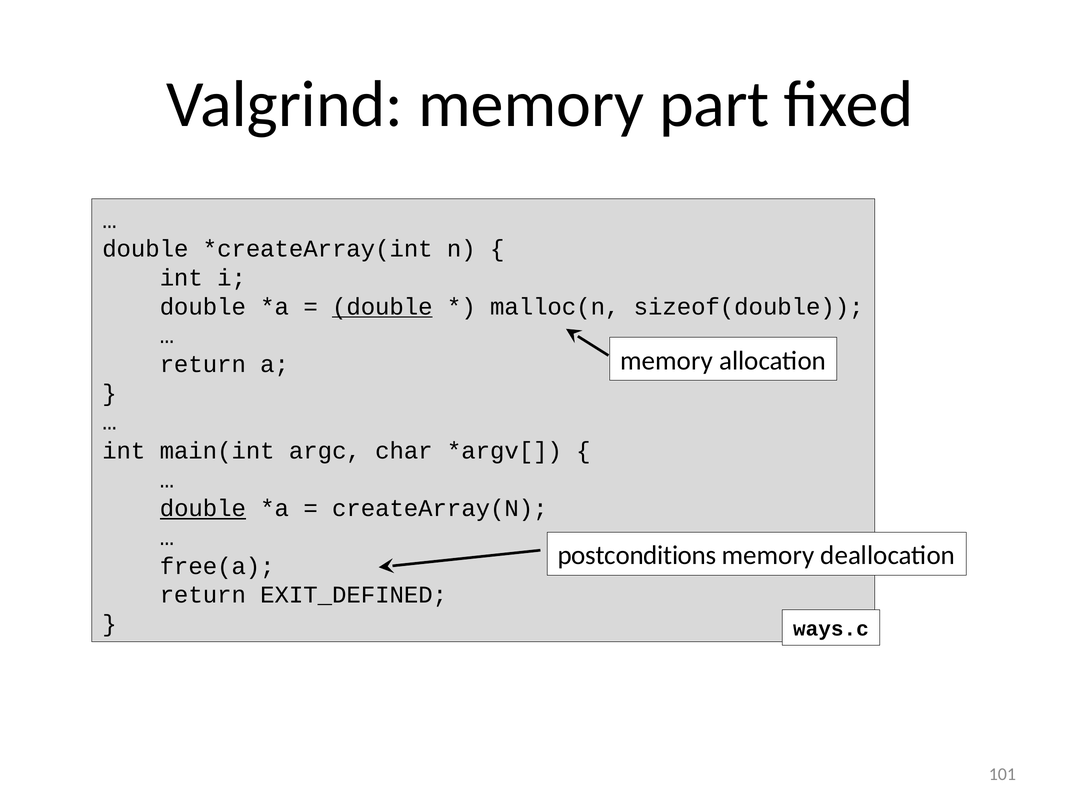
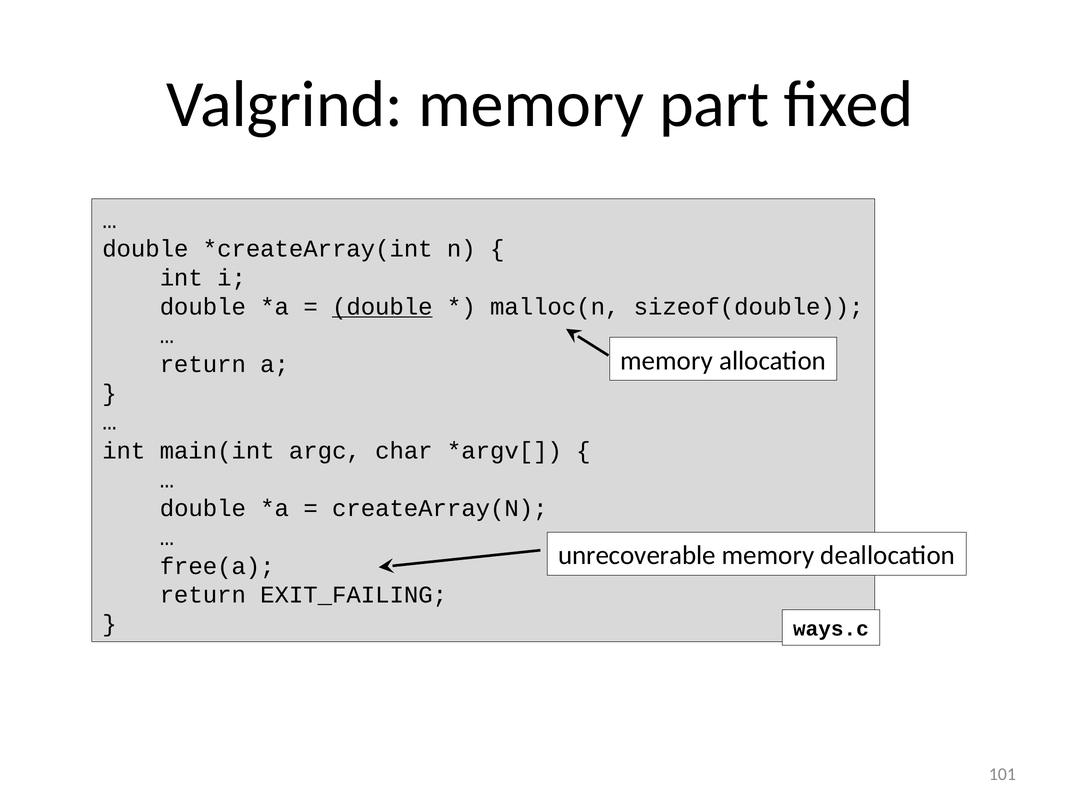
double underline: present -> none (203, 508)
postconditions: postconditions -> unrecoverable (637, 555)
EXIT_DEFINED: EXIT_DEFINED -> EXIT_FAILING (354, 595)
